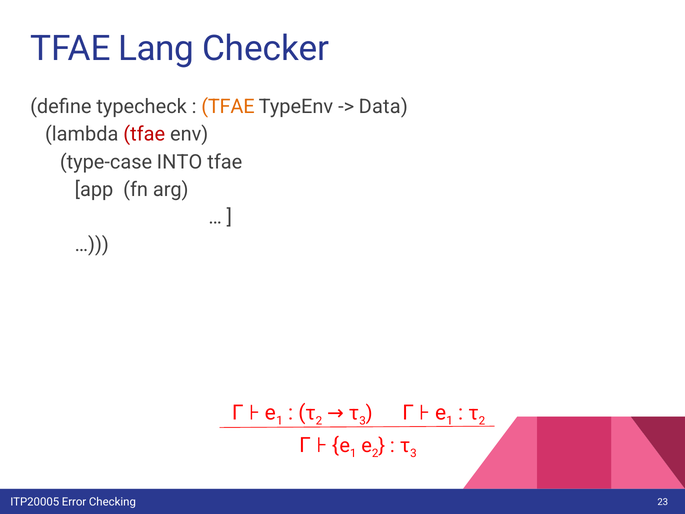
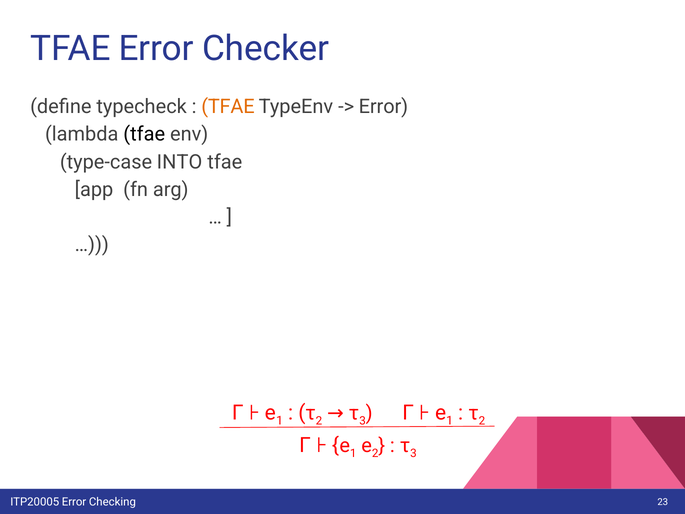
TFAE Lang: Lang -> Error (156, 49)
Data: Data -> Error (383, 107)
tfae colour: red -> black (144, 134)
